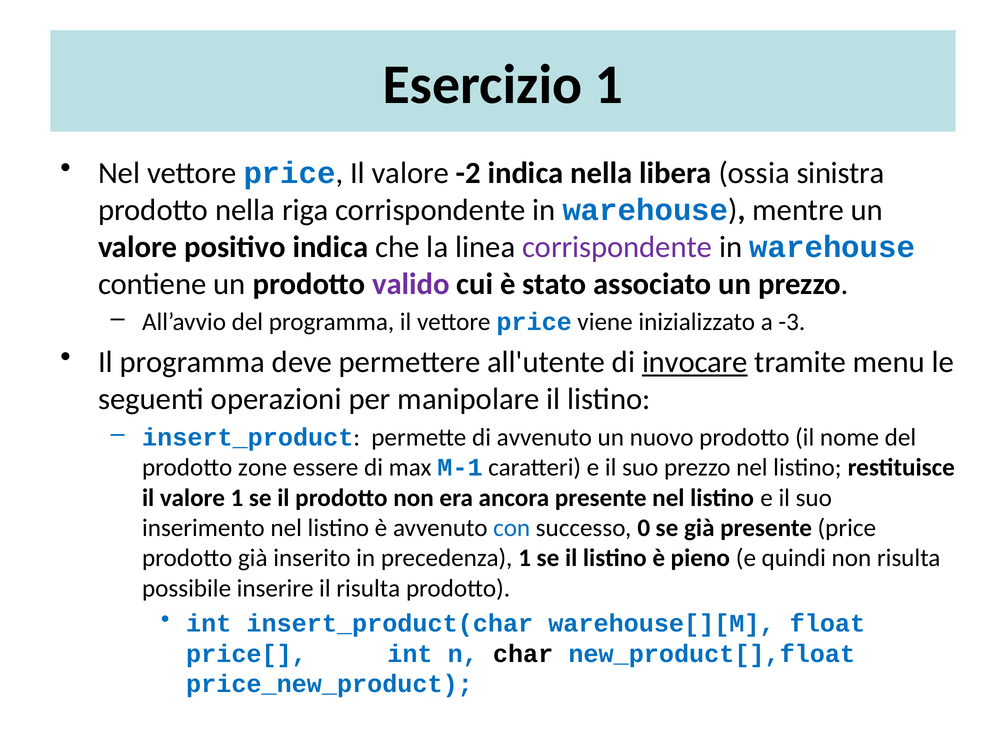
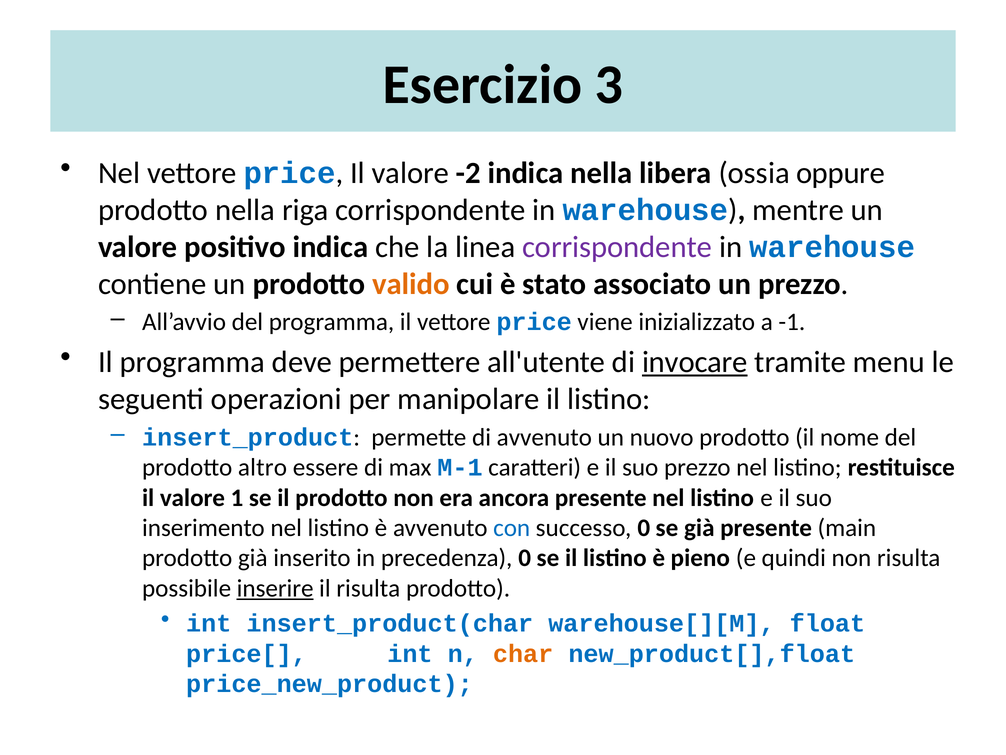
Esercizio 1: 1 -> 3 (609, 85)
sinistra: sinistra -> oppure (841, 173)
valido colour: purple -> orange (411, 284)
-3: -3 -> -1 (792, 322)
zone: zone -> altro (262, 467)
presente price: price -> main (847, 528)
precedenza 1: 1 -> 0 (525, 558)
inserire underline: none -> present (275, 588)
char colour: black -> orange (523, 653)
